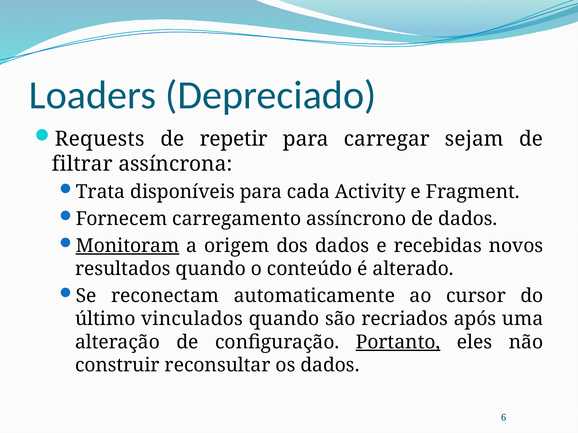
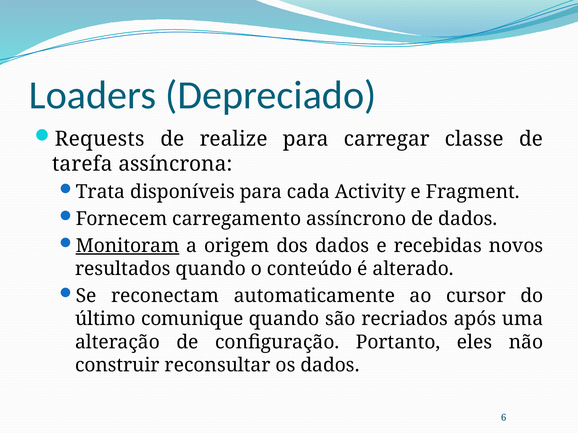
repetir: repetir -> realize (234, 139)
sejam: sejam -> classe (474, 139)
filtrar: filtrar -> tarefa (82, 164)
vinculados: vinculados -> comunique (192, 319)
Portanto underline: present -> none (398, 342)
